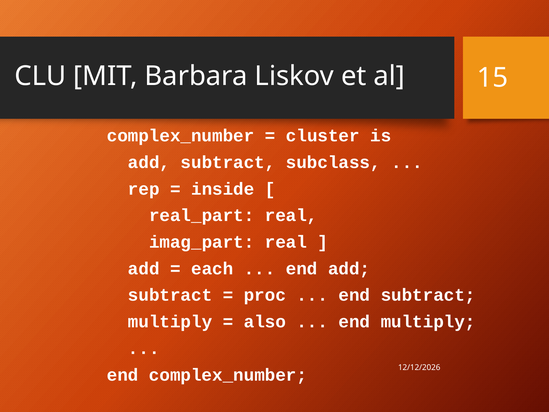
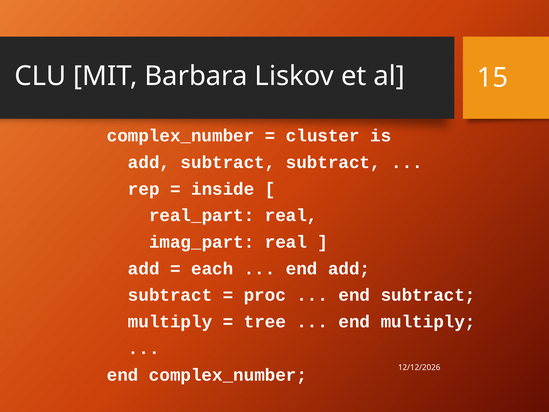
subtract subclass: subclass -> subtract (333, 162)
also: also -> tree (265, 322)
